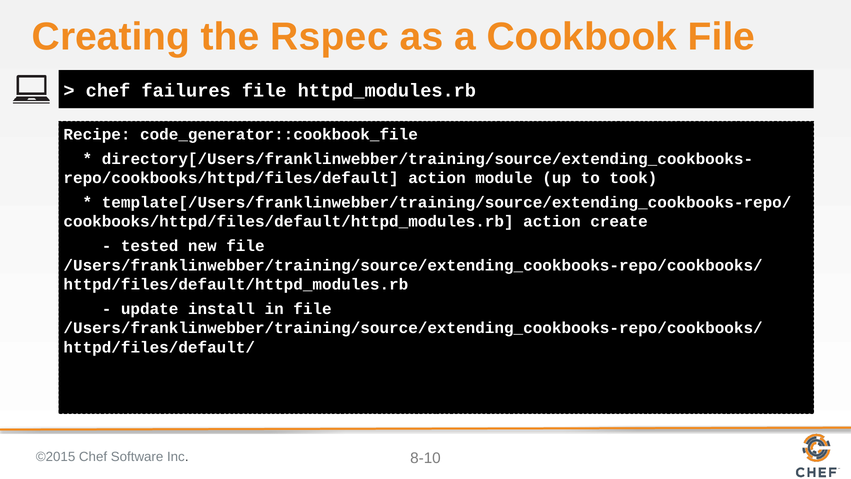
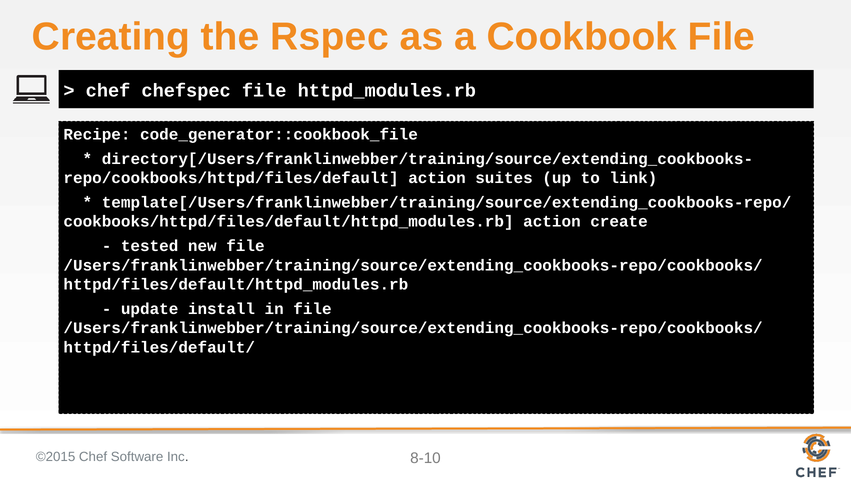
failures: failures -> chefspec (186, 90)
module: module -> suites (504, 178)
took: took -> link (633, 178)
